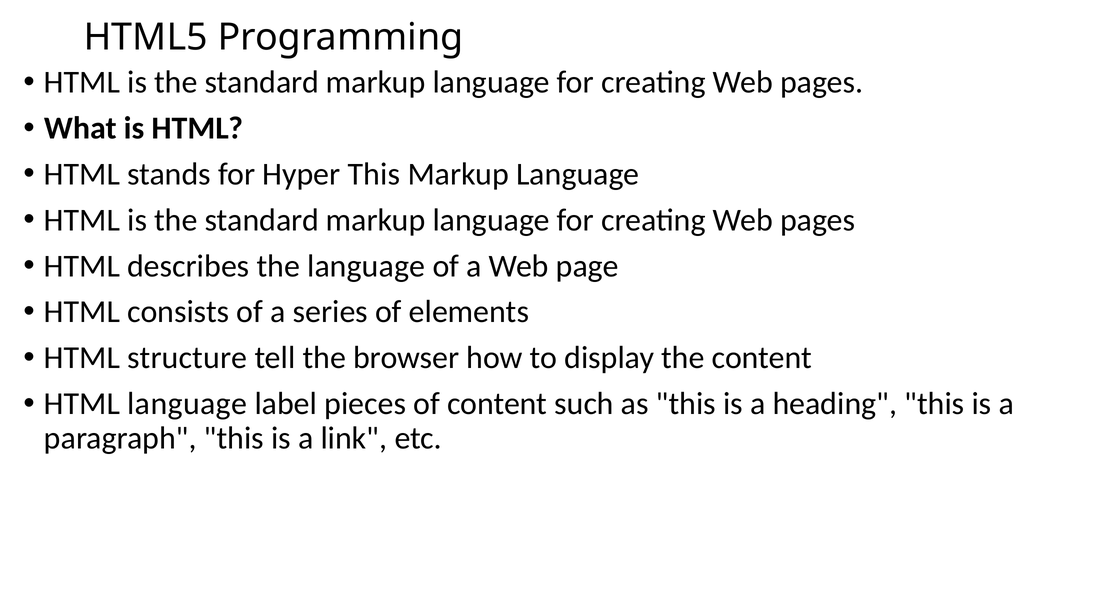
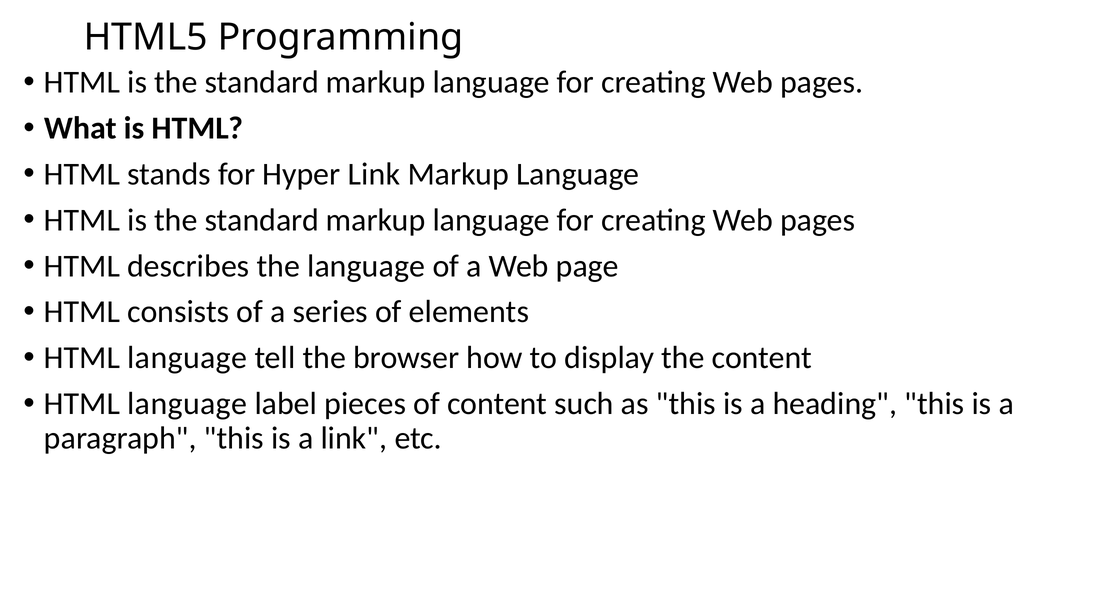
Hyper This: This -> Link (374, 174)
structure: structure -> language (187, 358)
